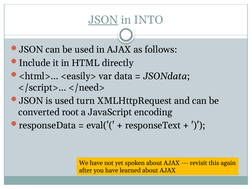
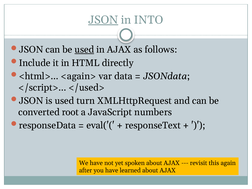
used underline: none -> present (84, 50)
<easily>: <easily> -> <again> (78, 76)
</need>: </need> -> </used> (87, 88)
encoding: encoding -> numbers (153, 112)
